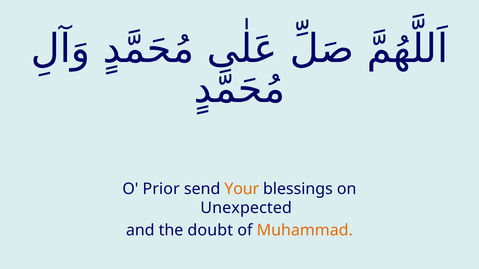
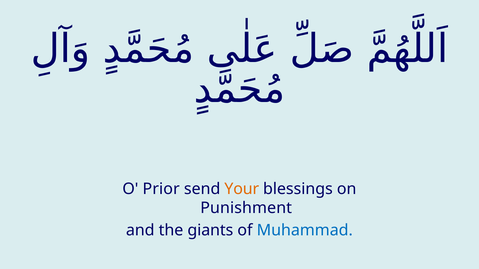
Unexpected: Unexpected -> Punishment (246, 208)
doubt: doubt -> giants (210, 231)
Muhammad colour: orange -> blue (305, 231)
